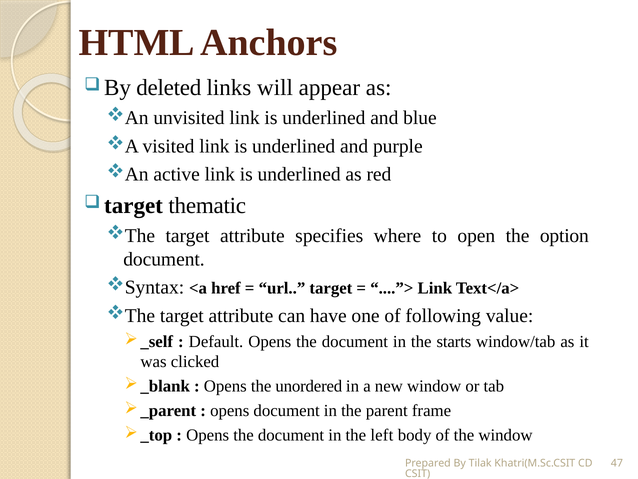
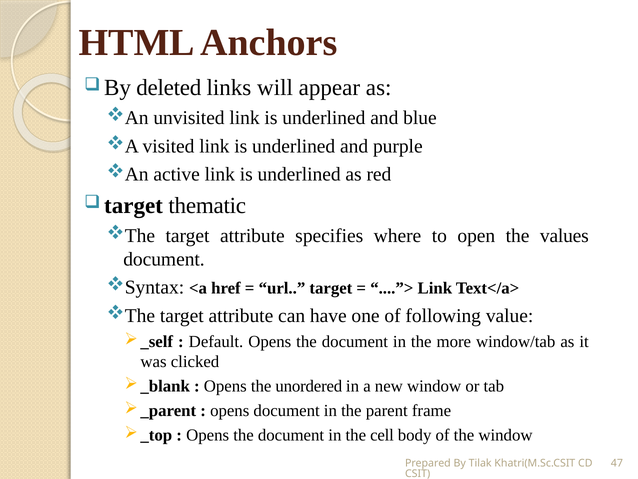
option: option -> values (564, 236)
starts: starts -> more (454, 341)
left: left -> cell (382, 435)
